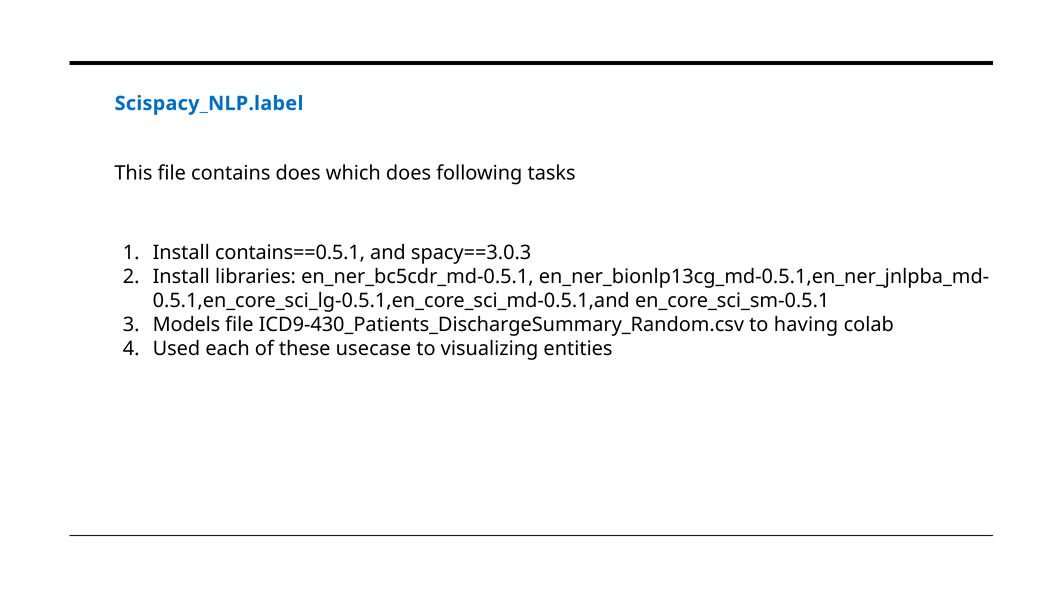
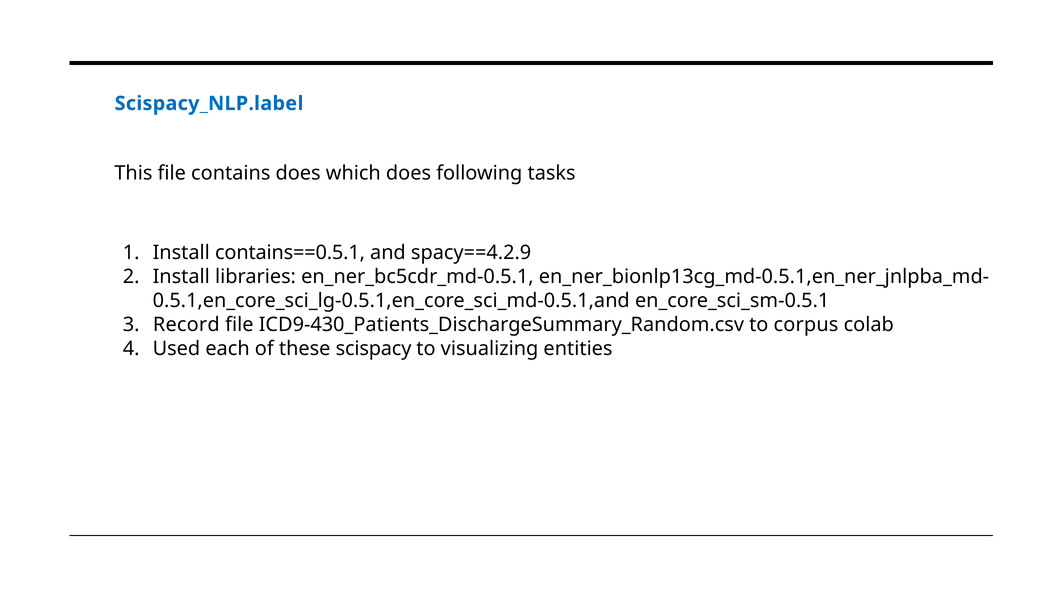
spacy==3.0.3: spacy==3.0.3 -> spacy==4.2.9 (471, 253)
Models: Models -> Record (186, 324)
having: having -> corpus (806, 324)
usecase: usecase -> scispacy (374, 348)
